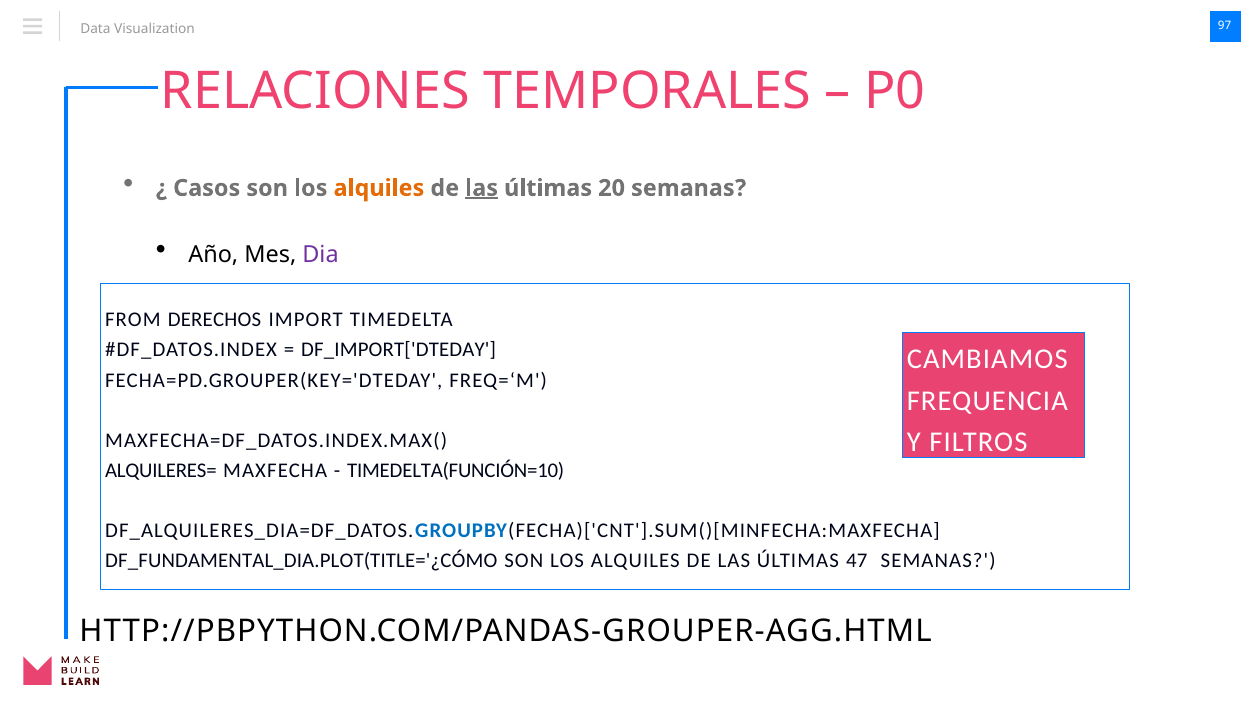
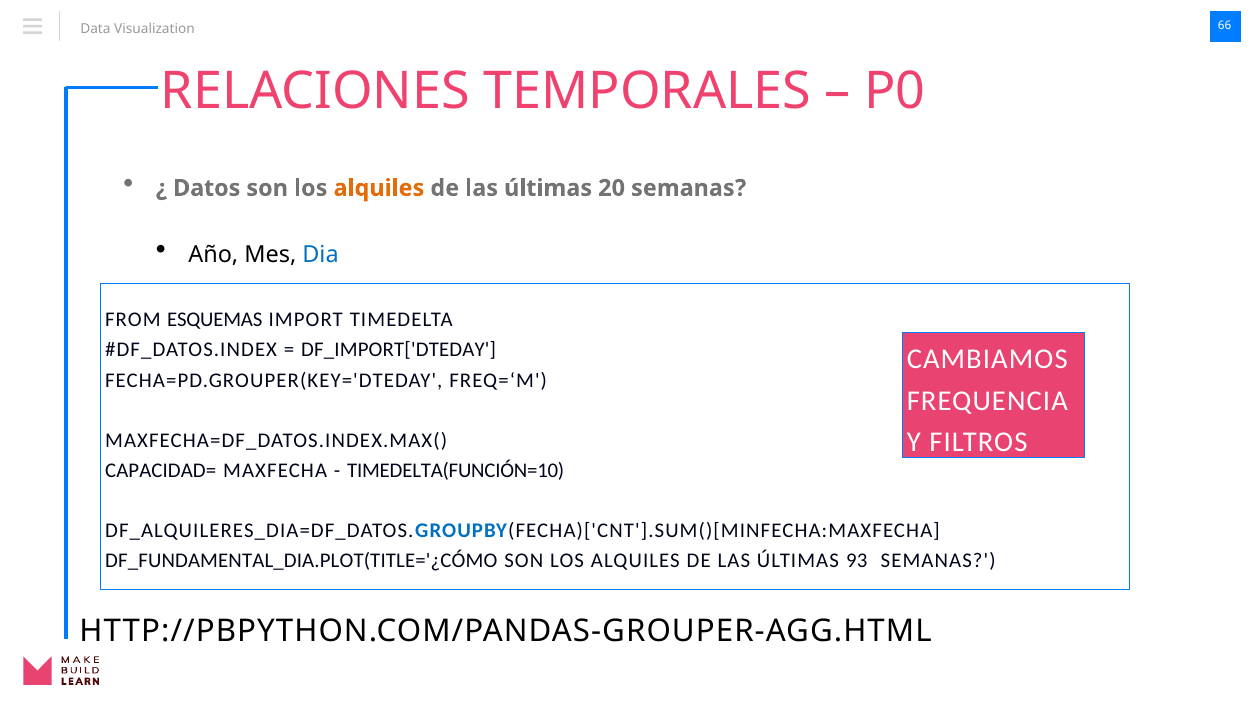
97: 97 -> 66 (1225, 26)
Casos: Casos -> Datos (207, 188)
las underline: present -> none (482, 188)
Dia colour: purple -> blue (321, 255)
DERECHOS: DERECHOS -> ESQUEMAS (215, 320)
ALQUILERES=: ALQUILERES= -> CAPACIDAD= (161, 470)
47: 47 -> 93 (857, 560)
